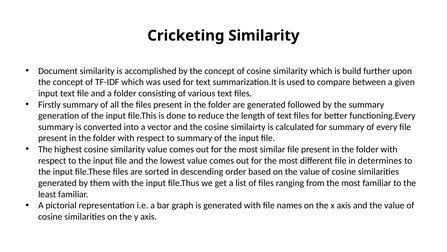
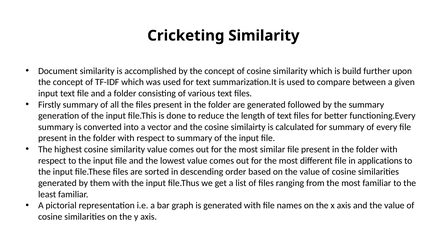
determines: determines -> applications (380, 160)
